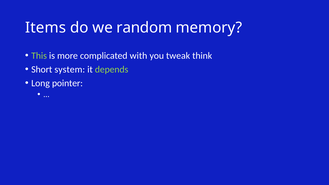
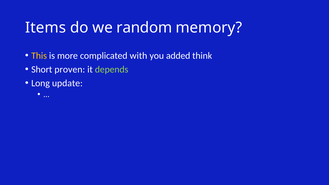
This colour: light green -> yellow (39, 56)
tweak: tweak -> added (178, 56)
system: system -> proven (70, 69)
pointer: pointer -> update (67, 83)
